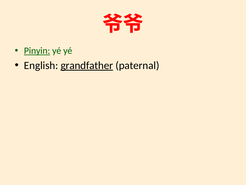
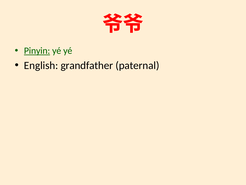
grandfather underline: present -> none (87, 65)
